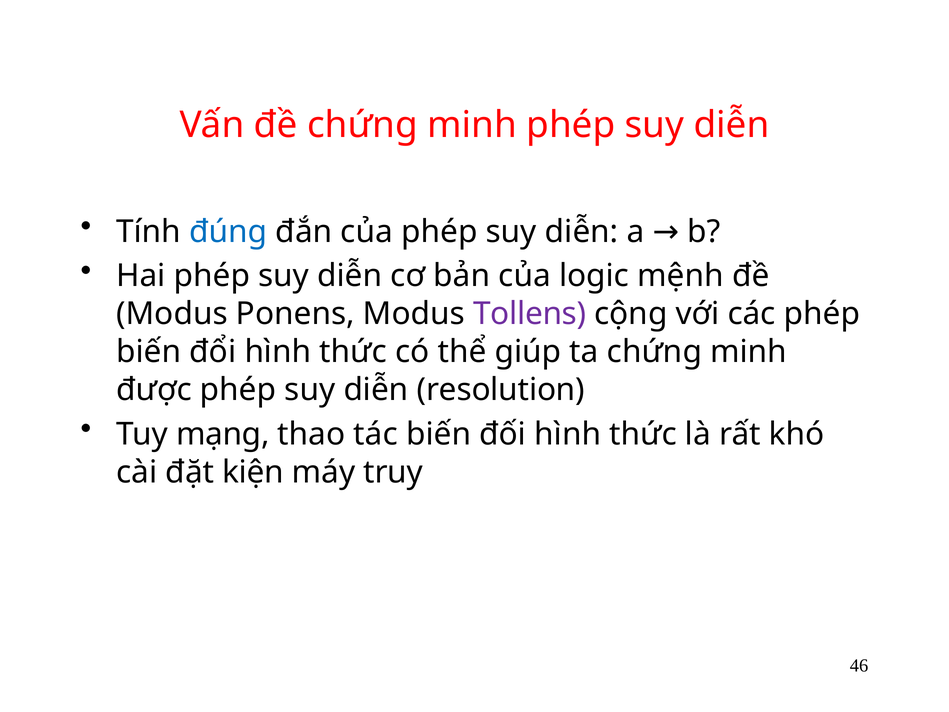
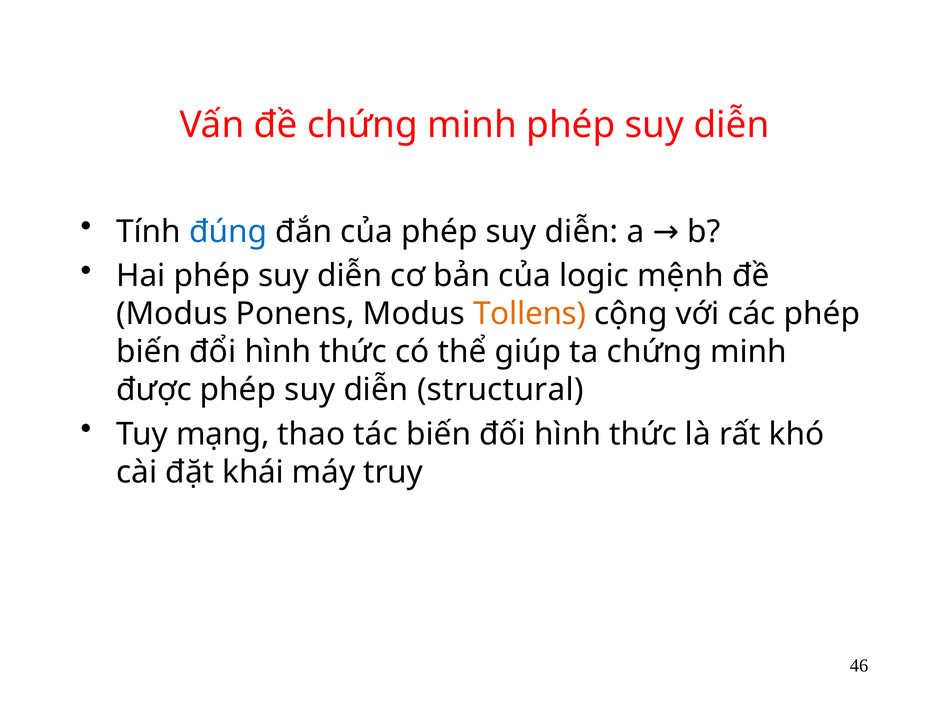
Tollens colour: purple -> orange (530, 314)
resolution: resolution -> structural (501, 390)
kiện: kiện -> khái (253, 472)
